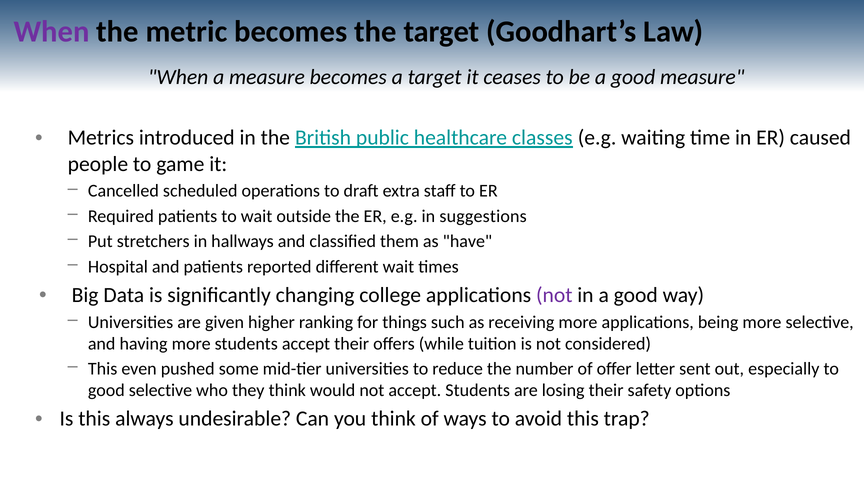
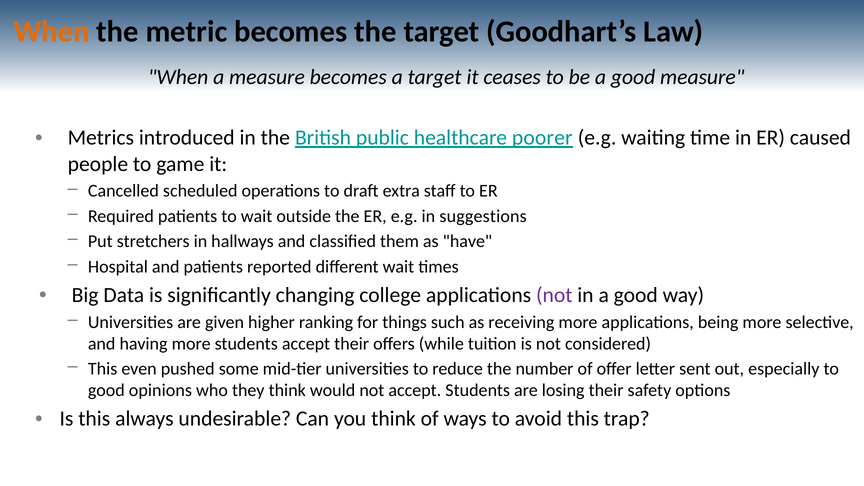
When colour: purple -> orange (52, 32)
classes: classes -> poorer (542, 138)
good selective: selective -> opinions (160, 391)
